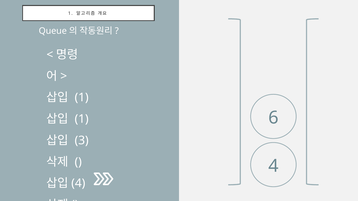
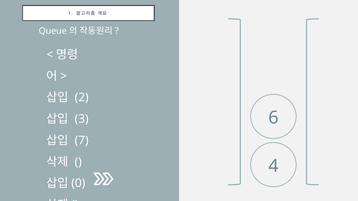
1: 1 -> 2 (82, 98)
1: 1 -> 3 (82, 119)
3: 3 -> 7 (82, 141)
4: 4 -> 0 (78, 184)
